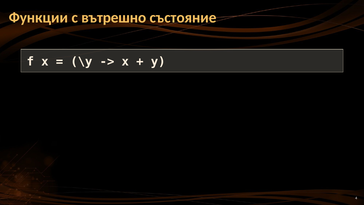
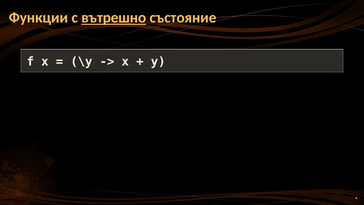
вътрешно underline: none -> present (114, 18)
